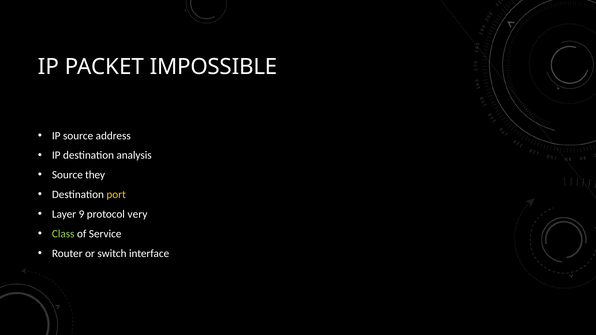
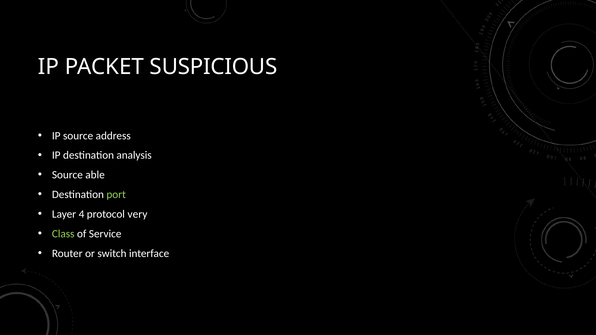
IMPOSSIBLE: IMPOSSIBLE -> SUSPICIOUS (213, 67)
they: they -> able (95, 175)
port colour: yellow -> light green (116, 195)
9: 9 -> 4 (82, 214)
